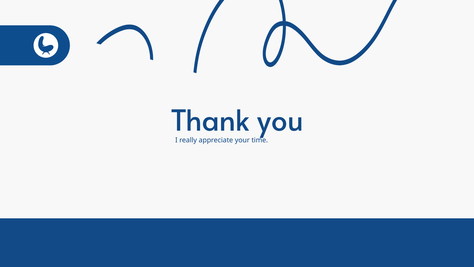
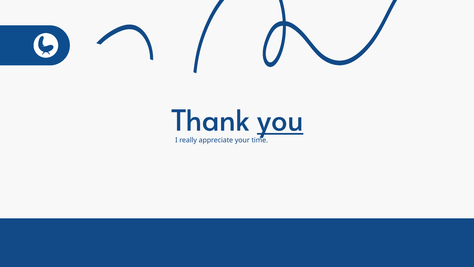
you underline: none -> present (280, 121)
